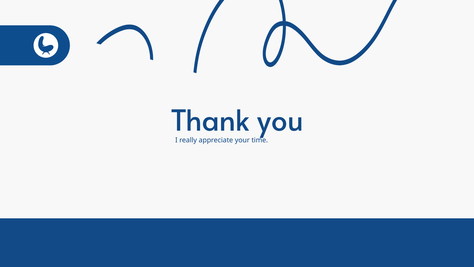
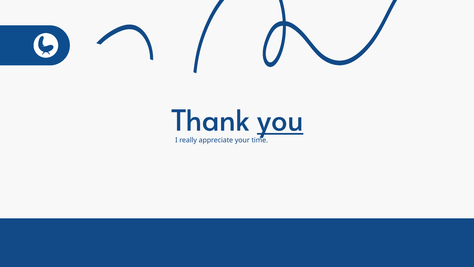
you underline: none -> present (280, 121)
